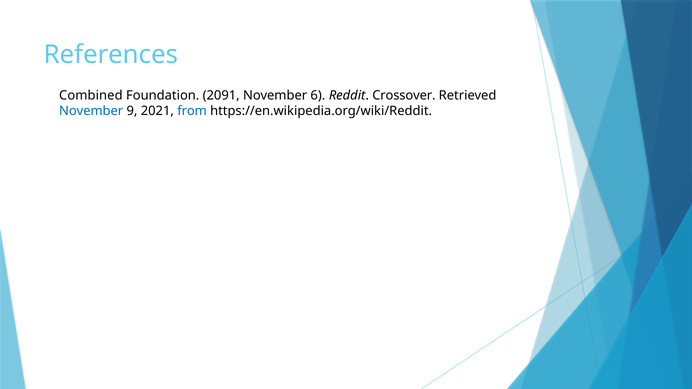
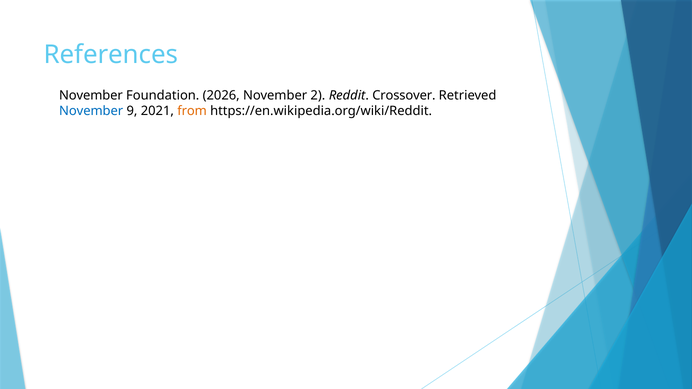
Combined: Combined -> November (91, 96)
2091: 2091 -> 2026 (221, 96)
6: 6 -> 2 (318, 96)
from colour: blue -> orange (192, 111)
